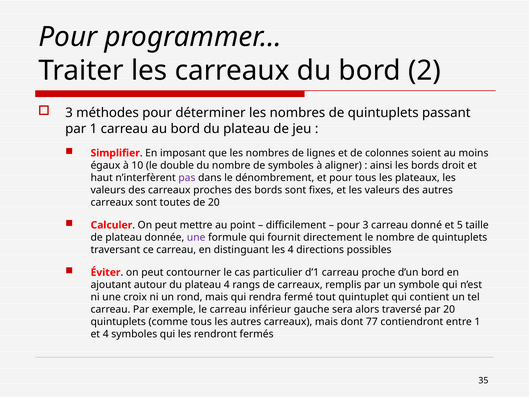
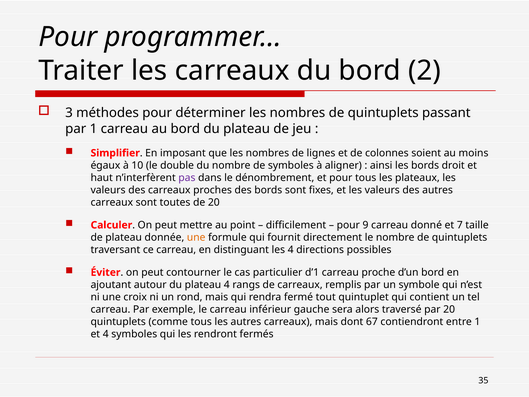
pour 3: 3 -> 9 (365, 225)
5: 5 -> 7 (460, 225)
une colour: purple -> orange (196, 237)
77: 77 -> 67 (372, 322)
